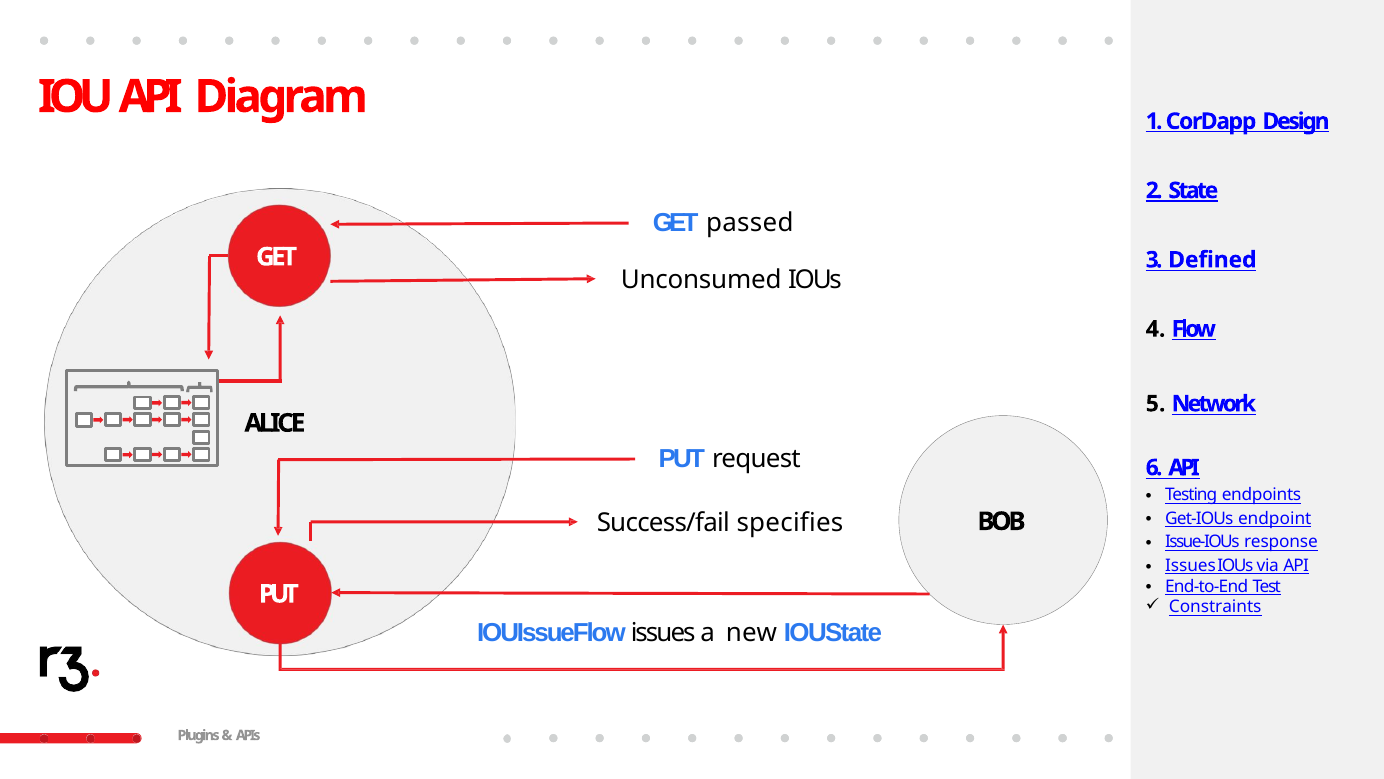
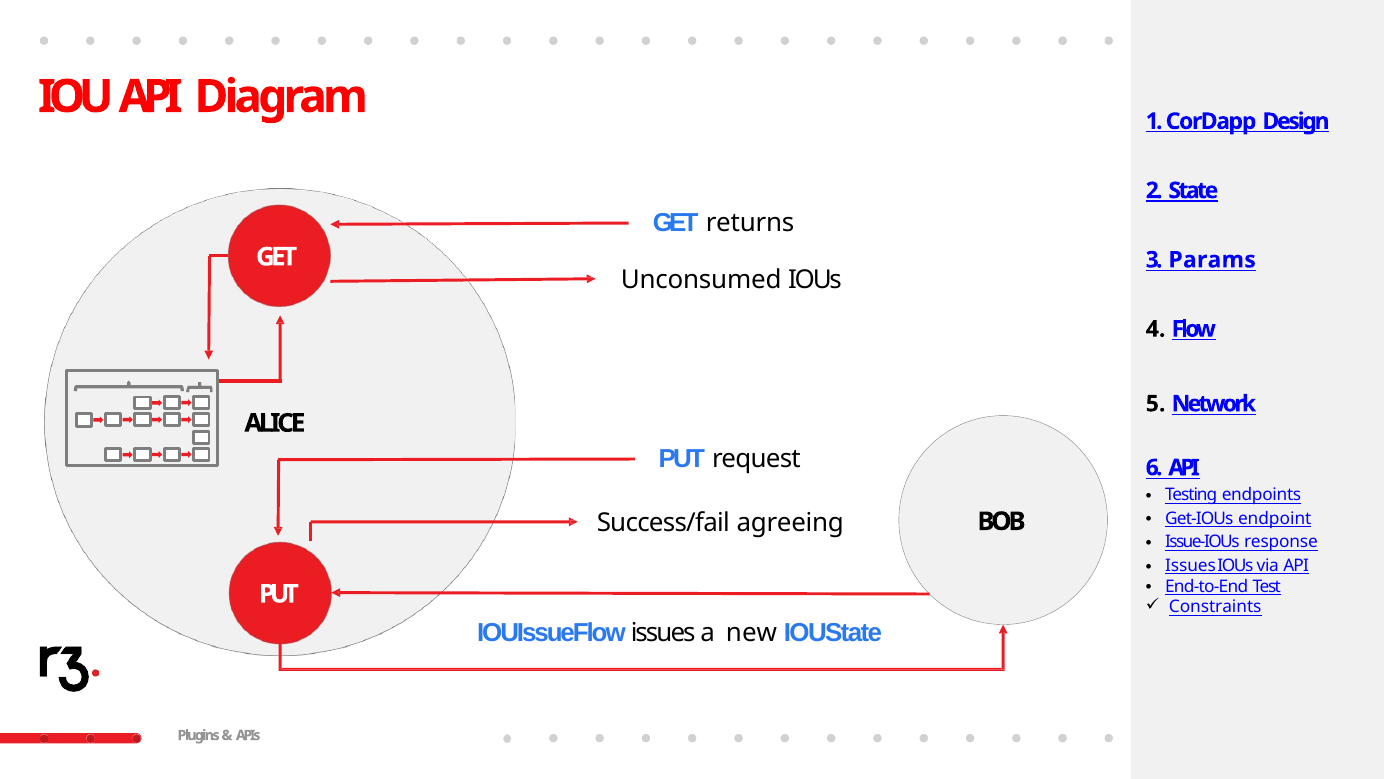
passed: passed -> returns (750, 223)
Defined: Defined -> Params (1212, 260)
specifies: specifies -> agreeing (790, 523)
